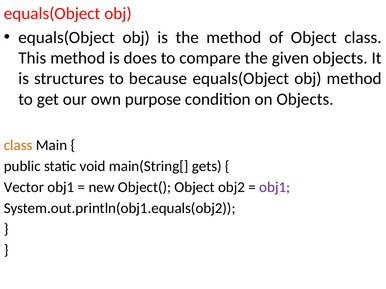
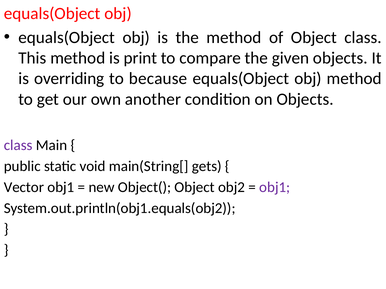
does: does -> print (140, 58)
structures: structures -> overriding (69, 79)
purpose: purpose -> another (153, 99)
class colour: orange -> purple (18, 145)
